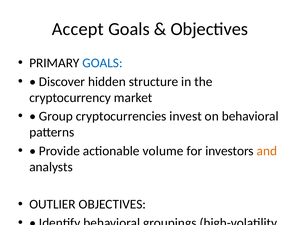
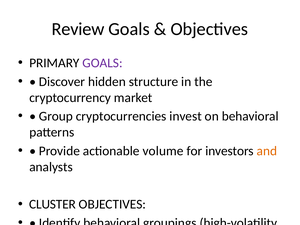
Accept: Accept -> Review (78, 29)
GOALS colour: blue -> purple (103, 63)
OUTLIER: OUTLIER -> CLUSTER (53, 204)
